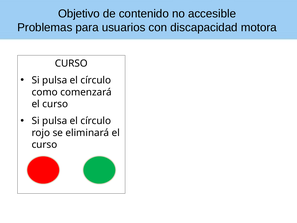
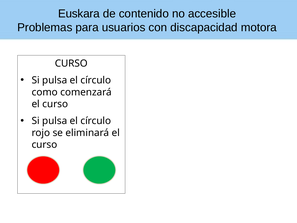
Objetivo: Objetivo -> Euskara (79, 14)
